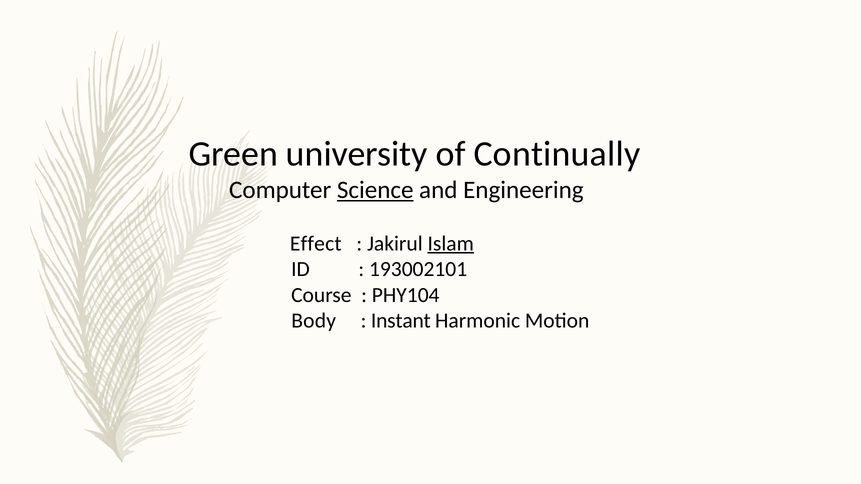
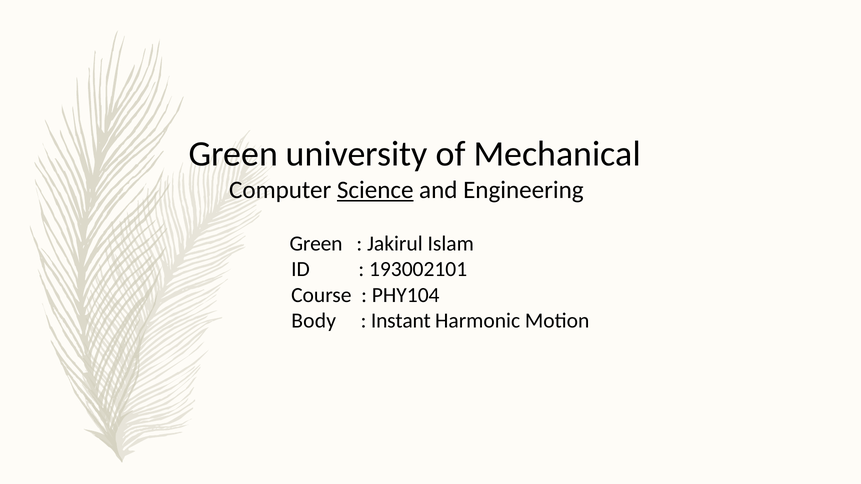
Continually: Continually -> Mechanical (557, 154)
Effect: Effect -> Green (316, 244)
Islam underline: present -> none (451, 244)
